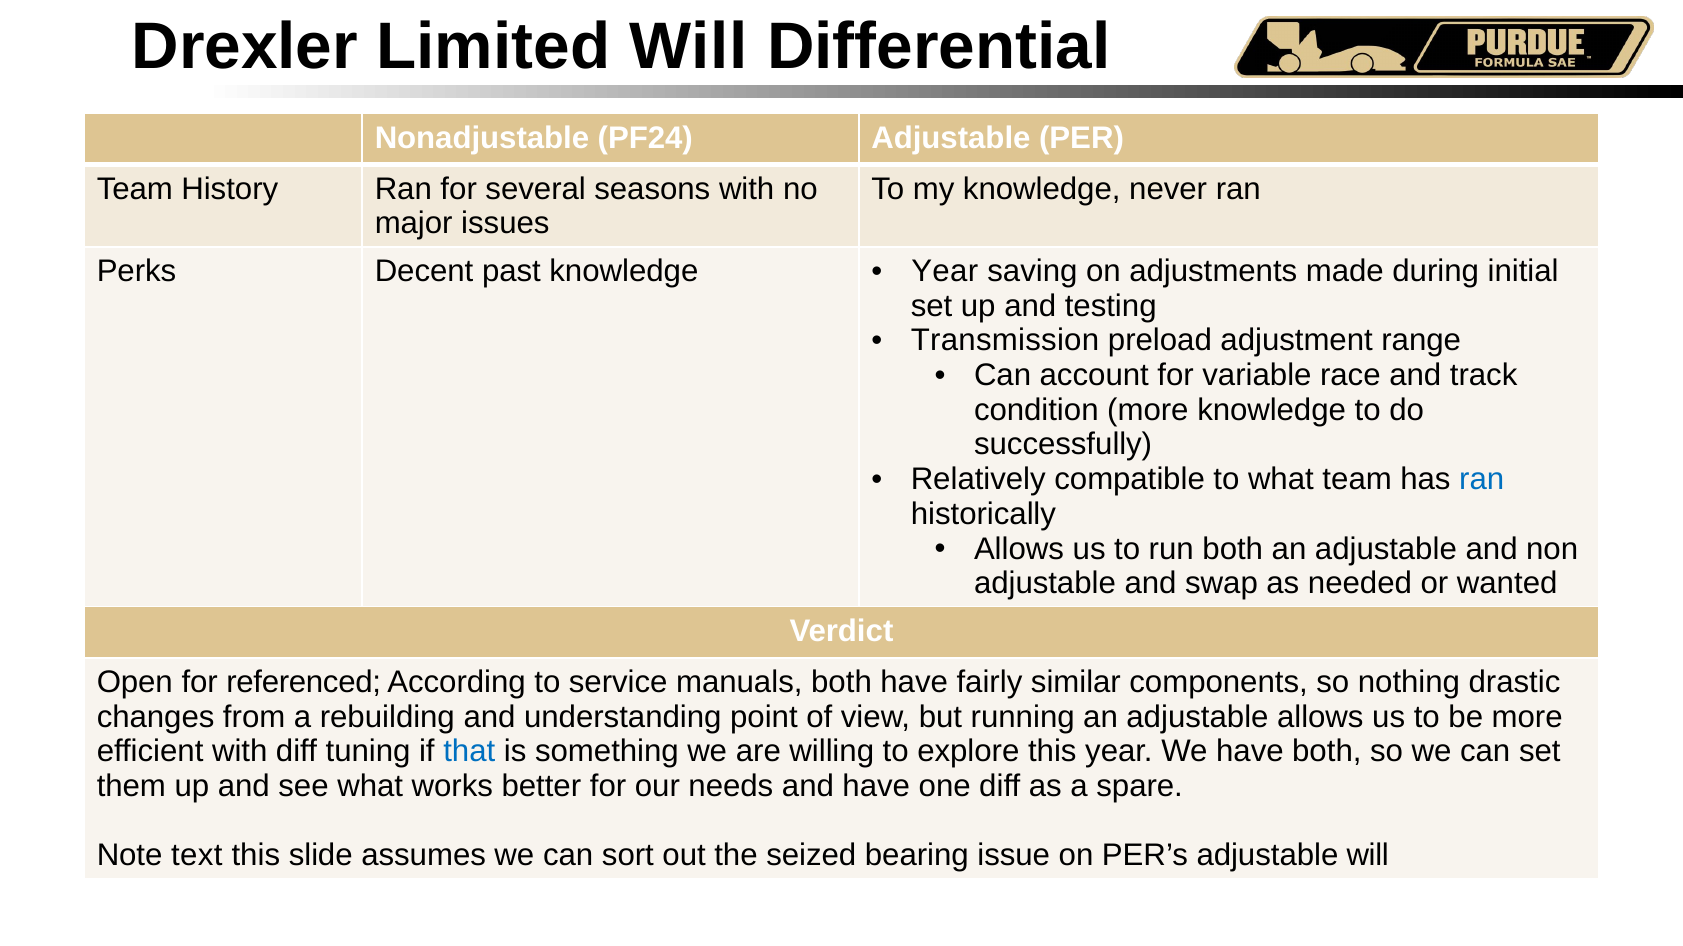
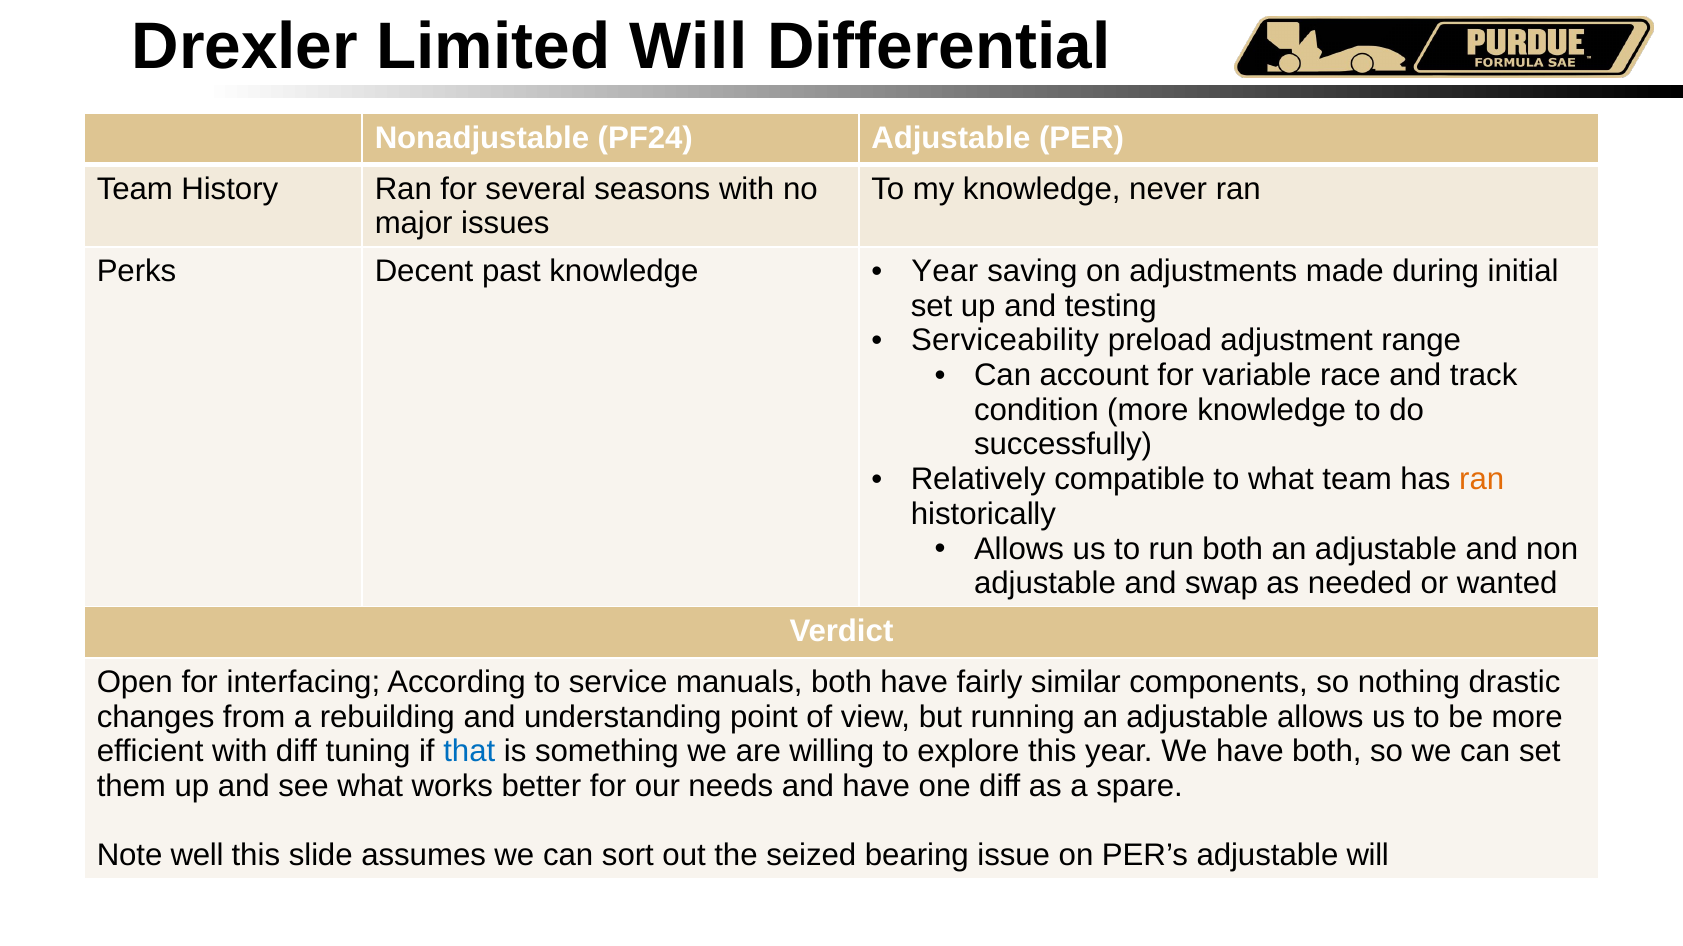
Transmission: Transmission -> Serviceability (1005, 341)
ran colour: blue -> orange (1482, 480)
referenced: referenced -> interfacing (303, 682)
text: text -> well (197, 856)
